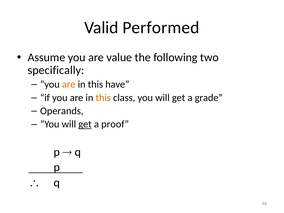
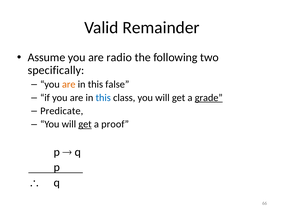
Performed: Performed -> Remainder (161, 27)
value: value -> radio (119, 57)
have: have -> false (117, 84)
this colour: orange -> blue (103, 98)
grade underline: none -> present (209, 98)
Operands: Operands -> Predicate (62, 111)
